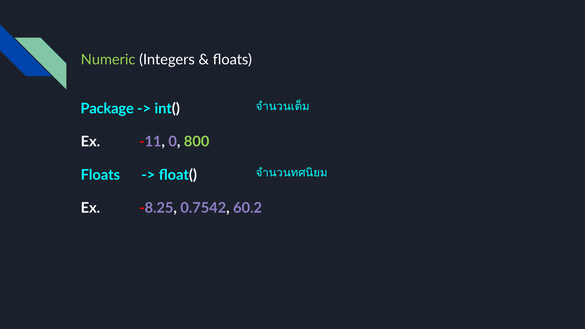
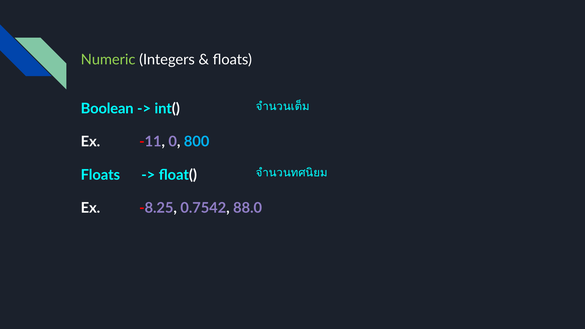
Package: Package -> Boolean (107, 109)
800 colour: light green -> light blue (197, 142)
60.2: 60.2 -> 88.0 (248, 208)
